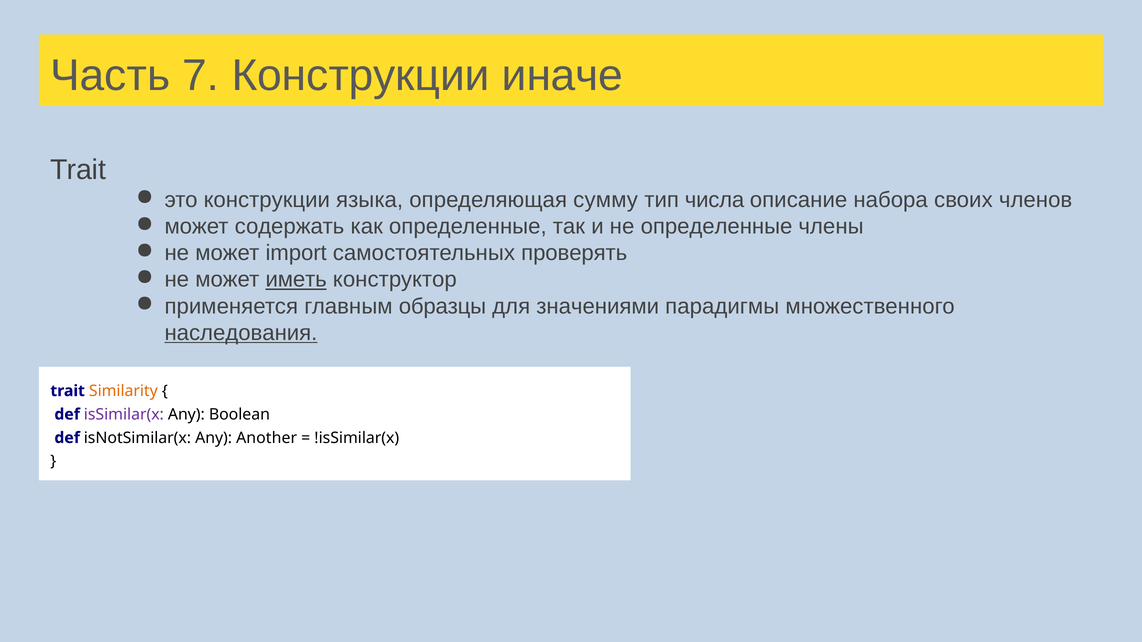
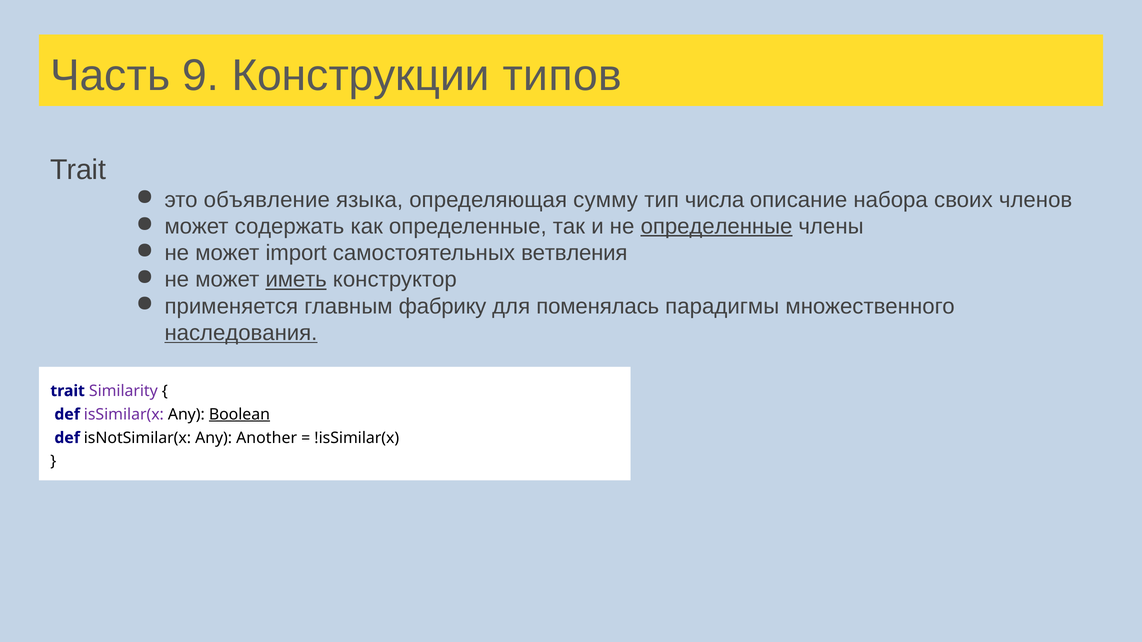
7: 7 -> 9 (201, 76)
иначе: иначе -> типов (562, 76)
это конструкции: конструкции -> объявление (267, 200)
определенные underline: none -> present (717, 226)
проверять: проверять -> ветвления (574, 253)
образцы: образцы -> фабрику (442, 306)
значениями: значениями -> поменялась (598, 306)
Similarity colour: orange -> purple (123, 391)
Boolean underline: none -> present (239, 415)
